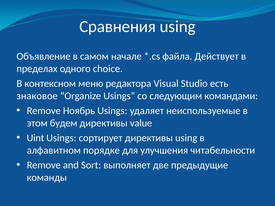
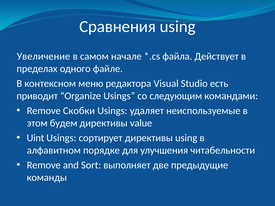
Объявление: Объявление -> Увеличение (43, 56)
choice: choice -> файле (108, 69)
знаковое: знаковое -> приводит (37, 96)
Ноябрь: Ноябрь -> Скобки (79, 111)
